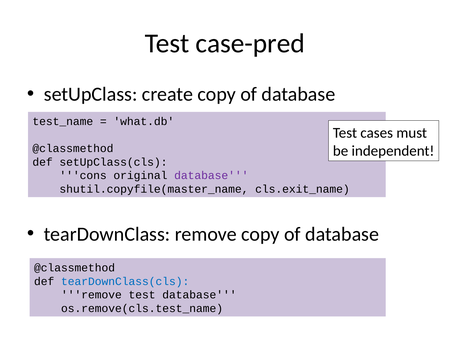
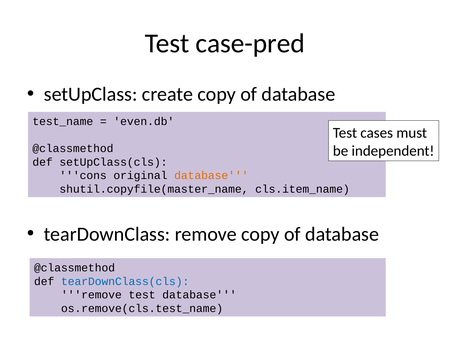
what.db: what.db -> even.db (144, 122)
database colour: purple -> orange (211, 176)
cls.exit_name: cls.exit_name -> cls.item_name (302, 189)
